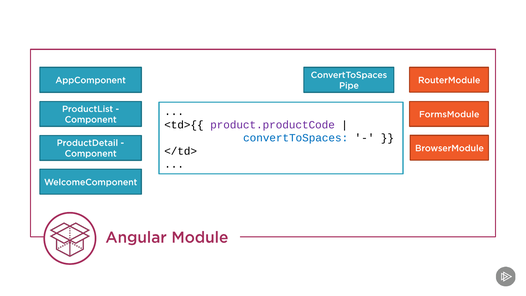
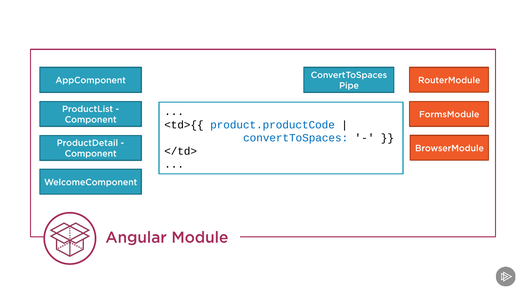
product.productCode colour: purple -> blue (273, 125)
